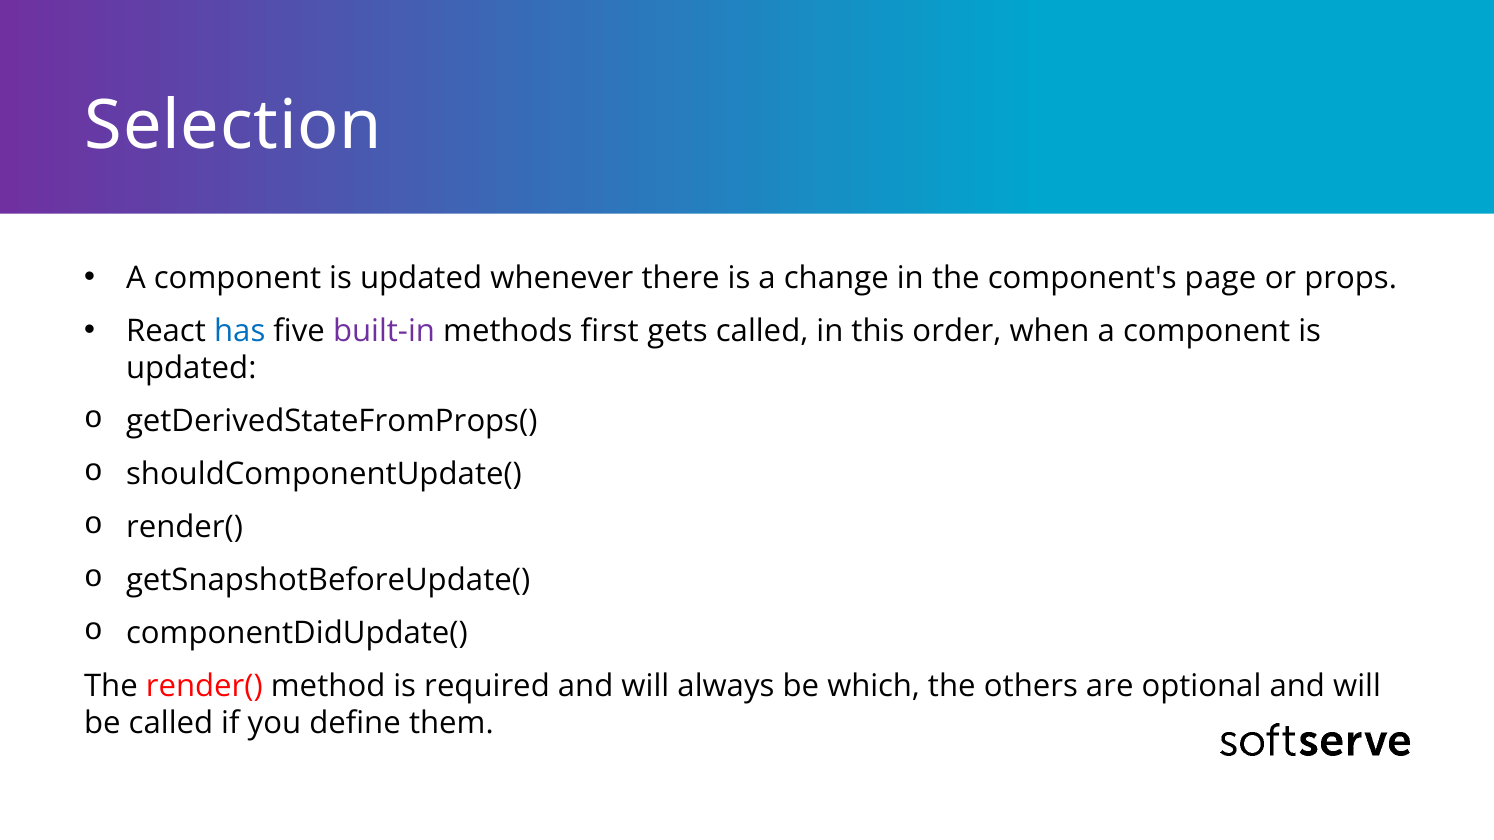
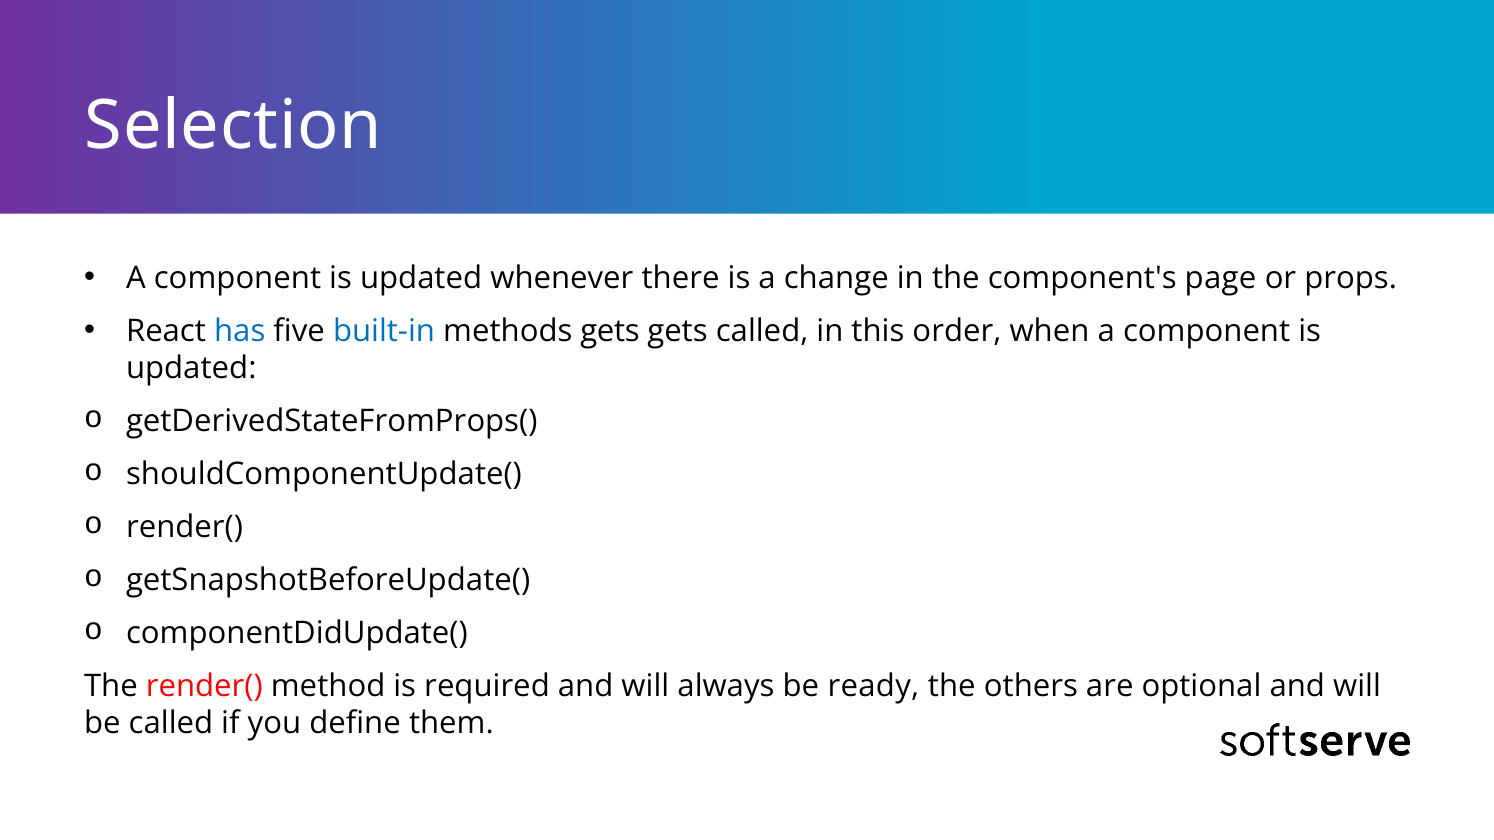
built-in colour: purple -> blue (384, 331)
methods first: first -> gets (610, 331)
which: which -> ready (873, 686)
